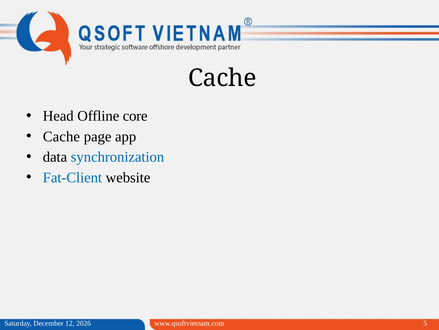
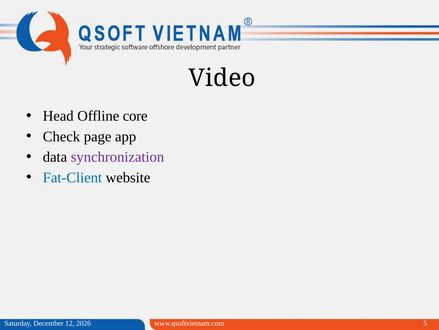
Cache: Cache -> Video (222, 78)
Cache: Cache -> Check (61, 136)
synchronization colour: blue -> purple (117, 157)
